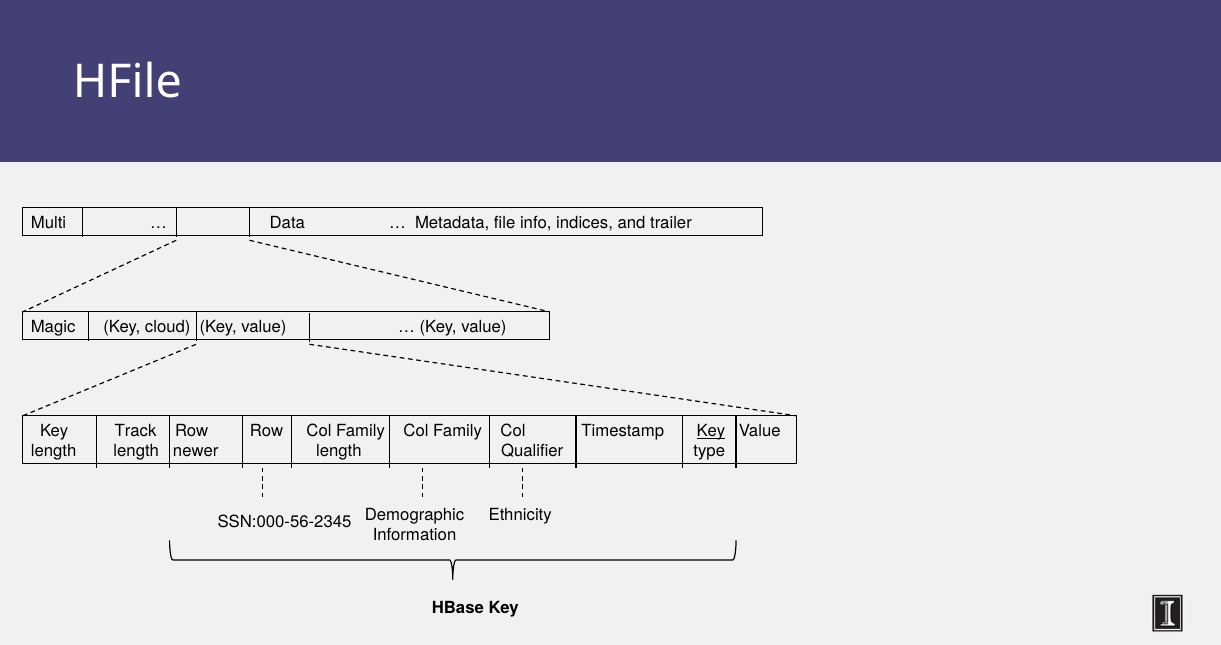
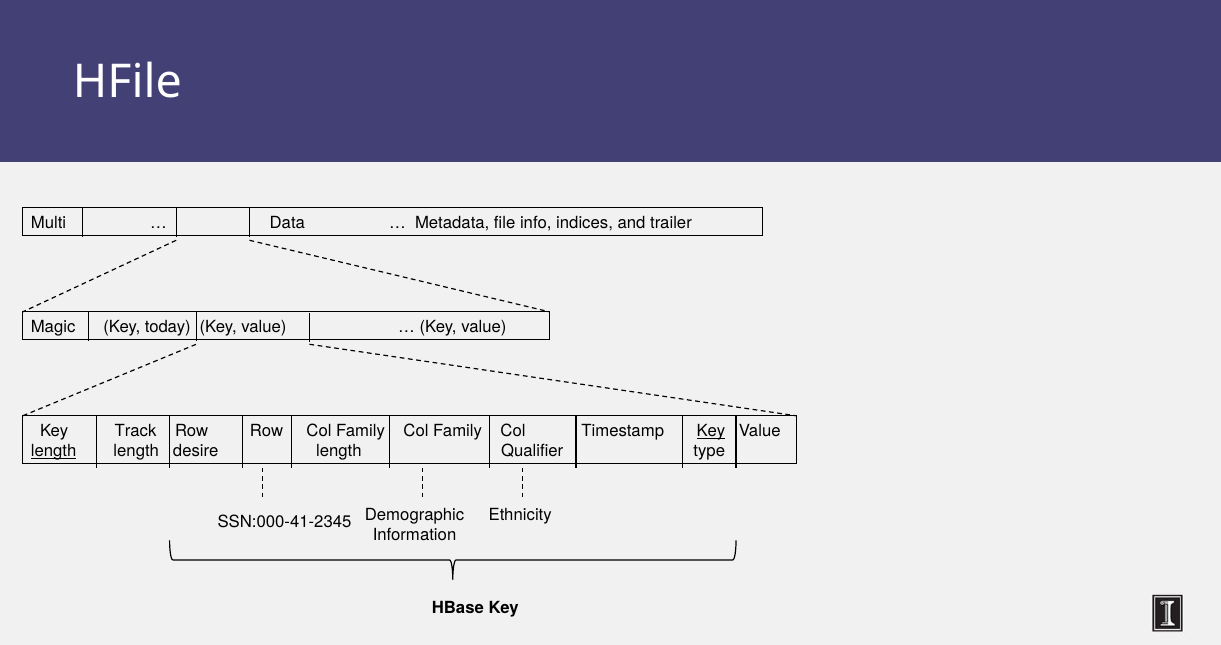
cloud: cloud -> today (168, 327)
length underline: none -> present (54, 451)
newer: newer -> desire (196, 451)
SSN:000-56-2345: SSN:000-56-2345 -> SSN:000-41-2345 (284, 522)
